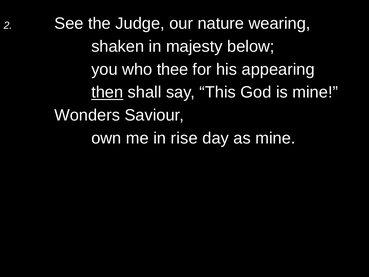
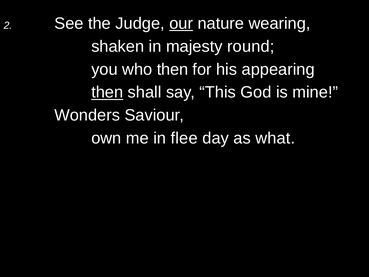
our underline: none -> present (181, 23)
below: below -> round (251, 46)
who thee: thee -> then (172, 69)
rise: rise -> flee (184, 138)
as mine: mine -> what (275, 138)
